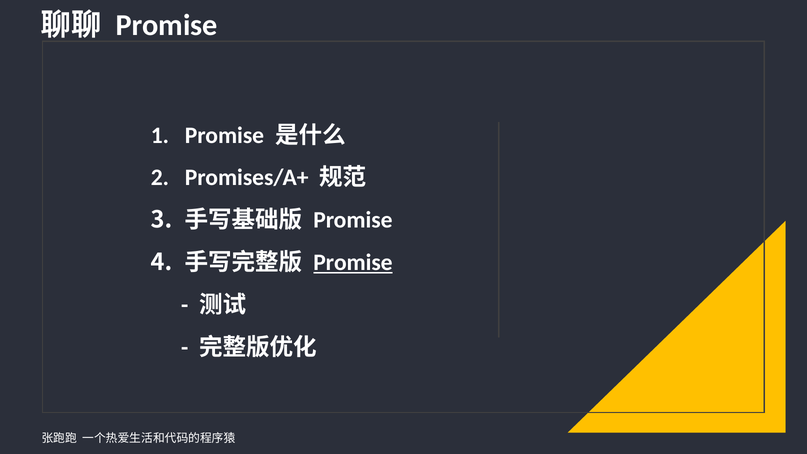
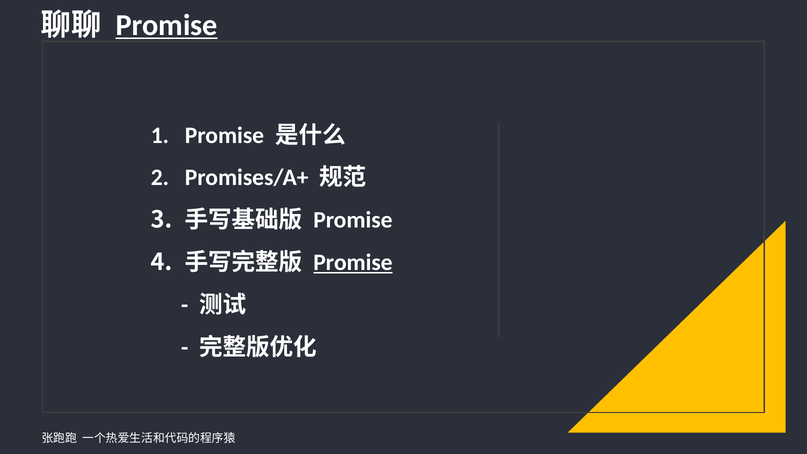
Promise underline: none -> present (167, 25)
